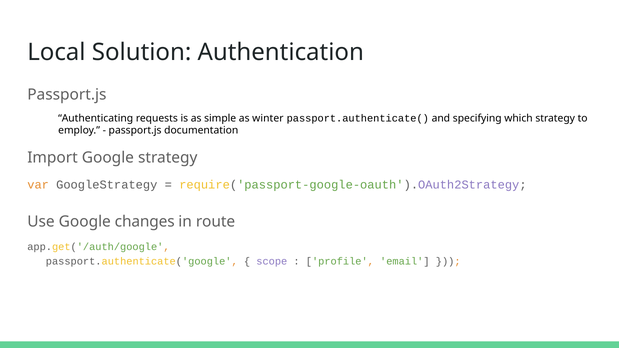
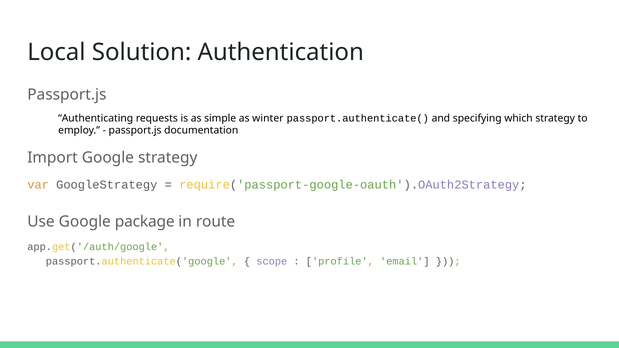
changes: changes -> package (145, 222)
